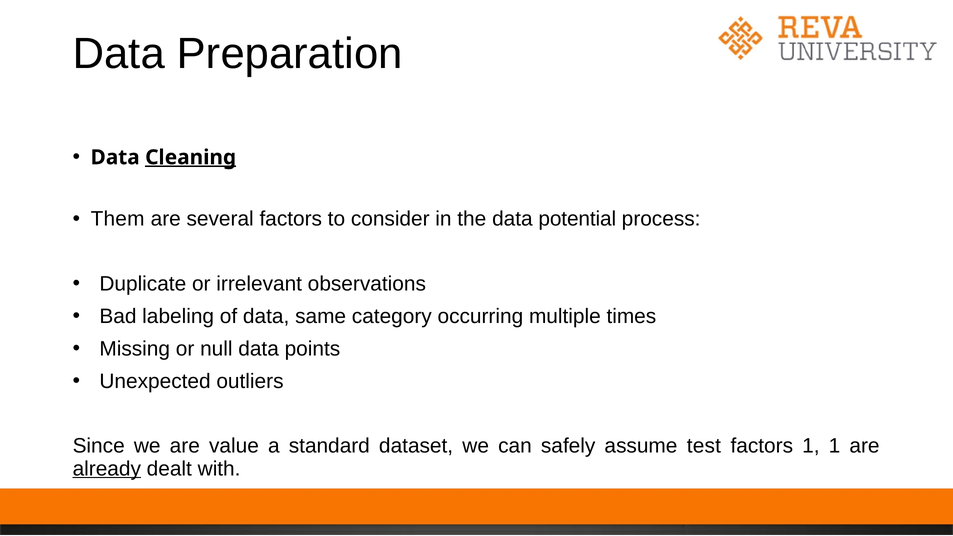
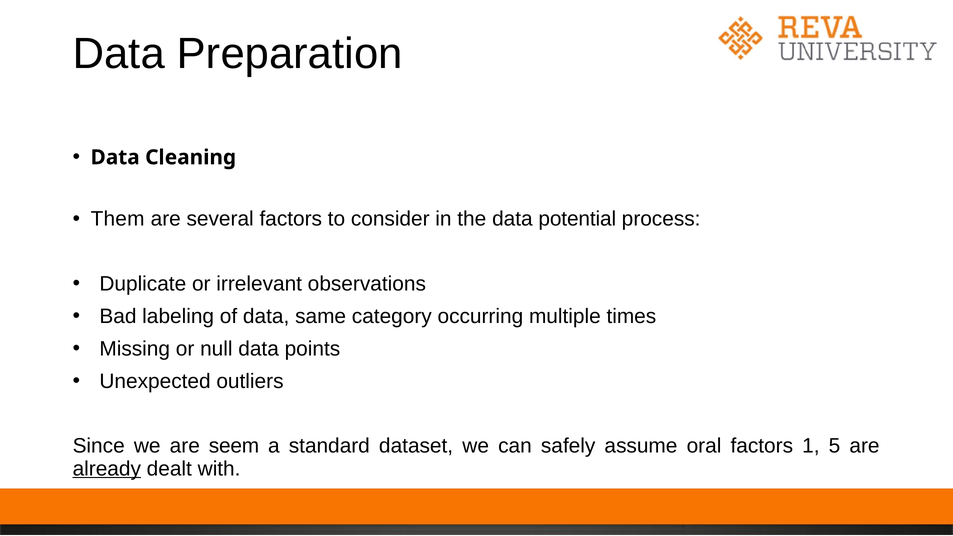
Cleaning underline: present -> none (191, 157)
value: value -> seem (234, 446)
test: test -> oral (704, 446)
1 1: 1 -> 5 (835, 446)
